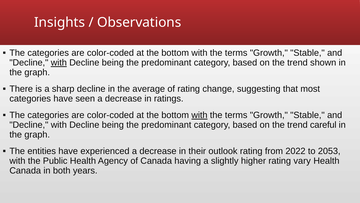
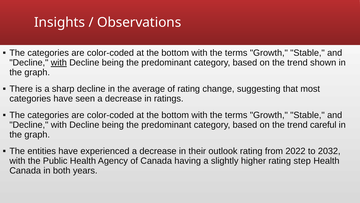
with underline: present -> none (199, 115)
2053: 2053 -> 2032 (329, 151)
vary: vary -> step (302, 161)
